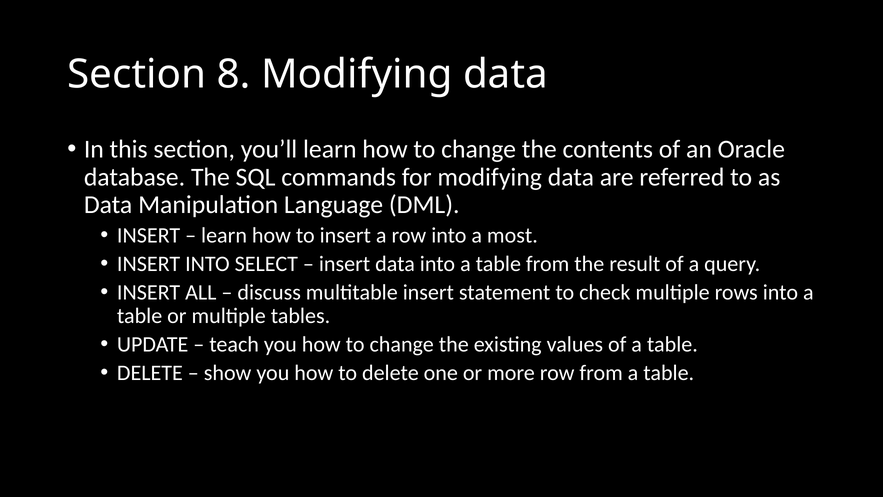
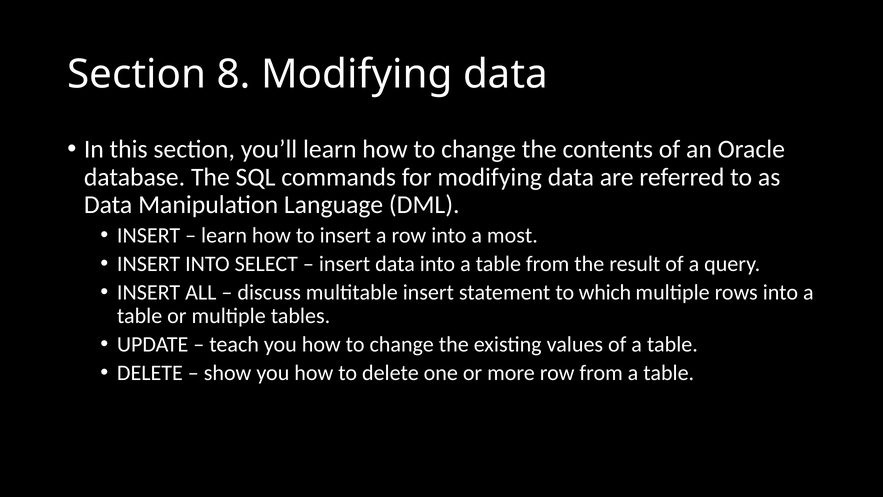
check: check -> which (605, 292)
